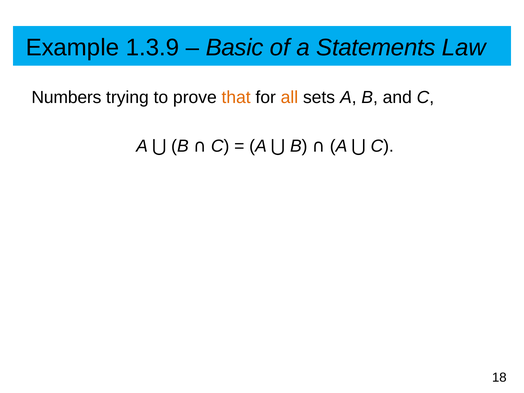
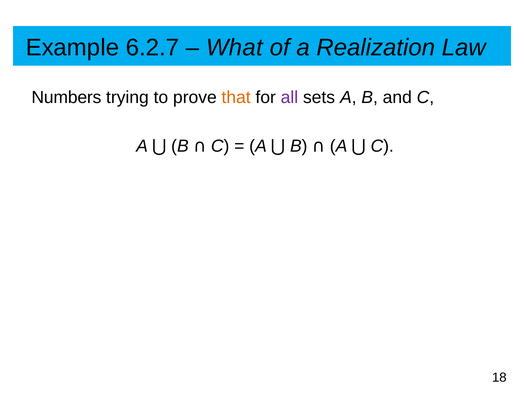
1.3.9: 1.3.9 -> 6.2.7 (152, 48)
Basic: Basic -> What (234, 48)
Statements: Statements -> Realization (376, 48)
all colour: orange -> purple (289, 97)
